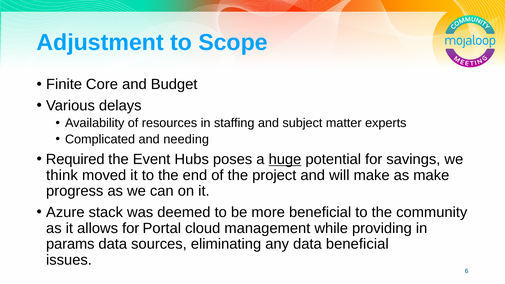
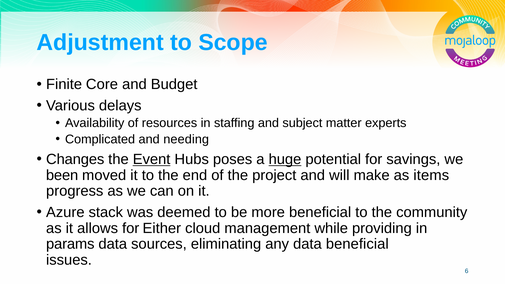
Required: Required -> Changes (75, 159)
Event underline: none -> present (152, 159)
think: think -> been (62, 175)
as make: make -> items (431, 175)
Portal: Portal -> Either (162, 228)
